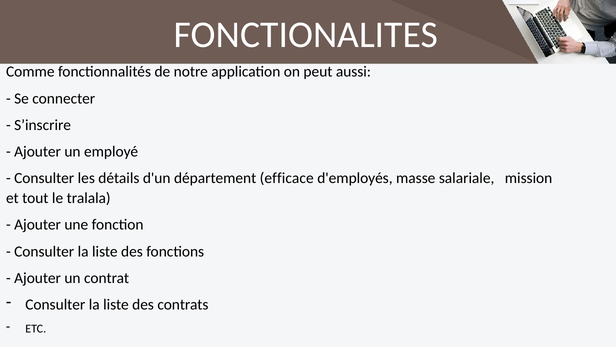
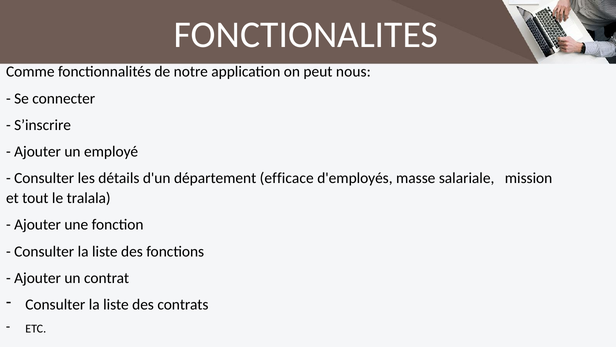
aussi: aussi -> nous (353, 72)
